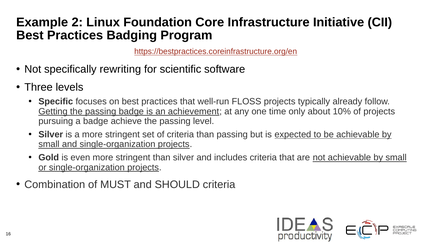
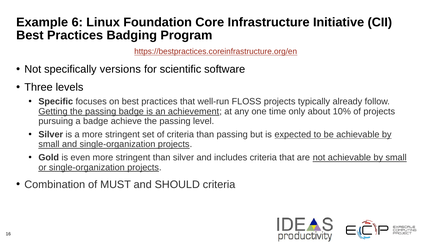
2: 2 -> 6 (77, 22)
rewriting: rewriting -> versions (120, 69)
